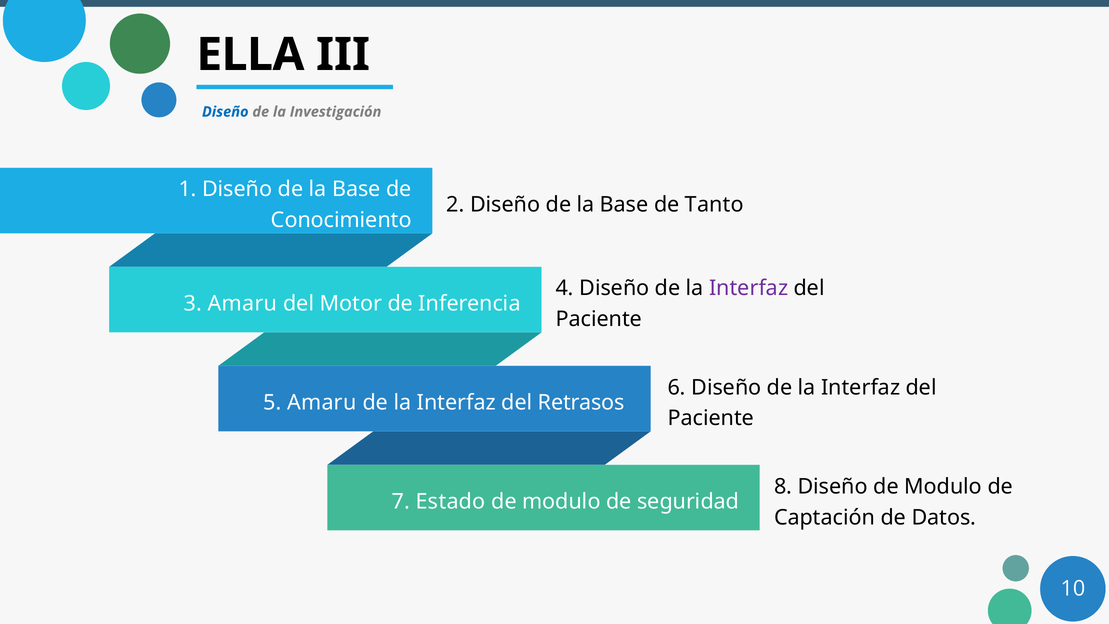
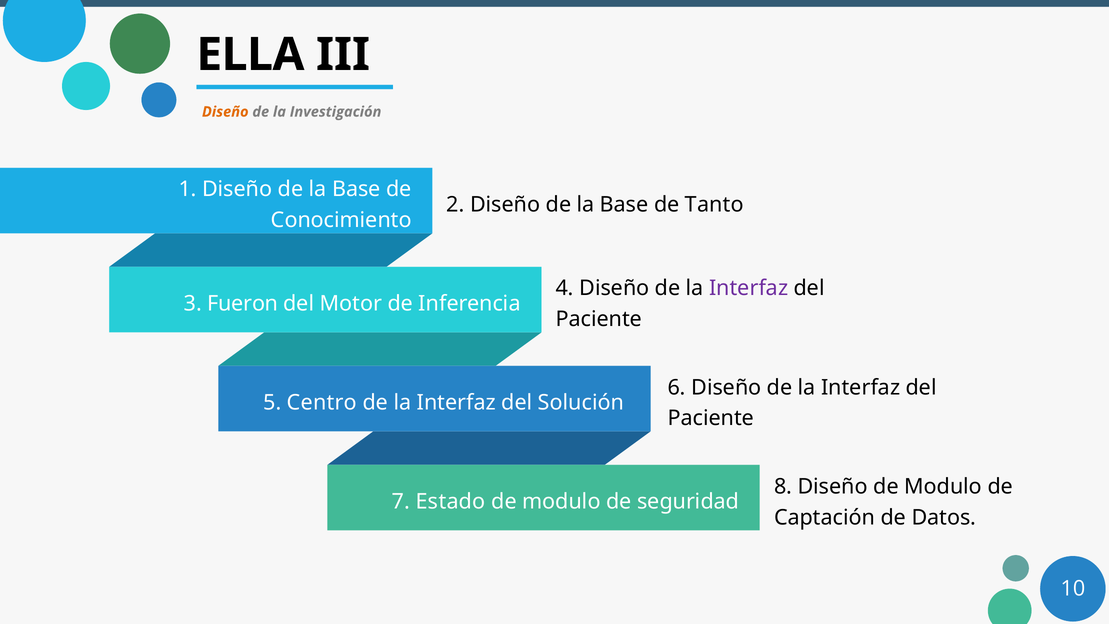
Diseño colour: blue -> orange (225, 112)
3 Amaru: Amaru -> Fueron (243, 304)
5 Amaru: Amaru -> Centro (322, 403)
Retrasos: Retrasos -> Solución (581, 403)
